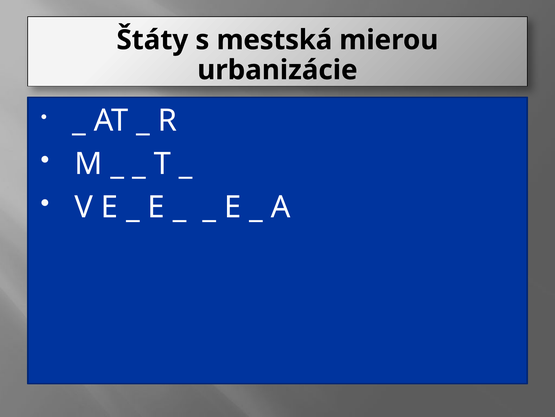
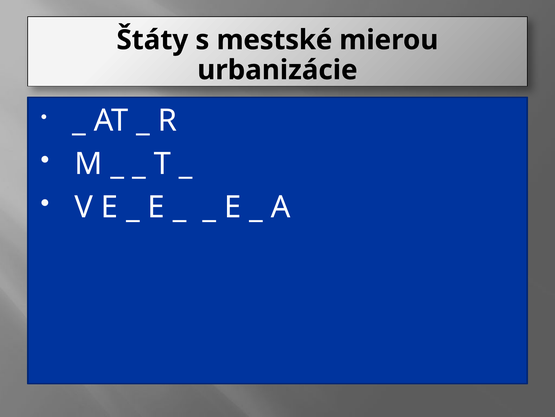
mestská: mestská -> mestské (274, 40)
